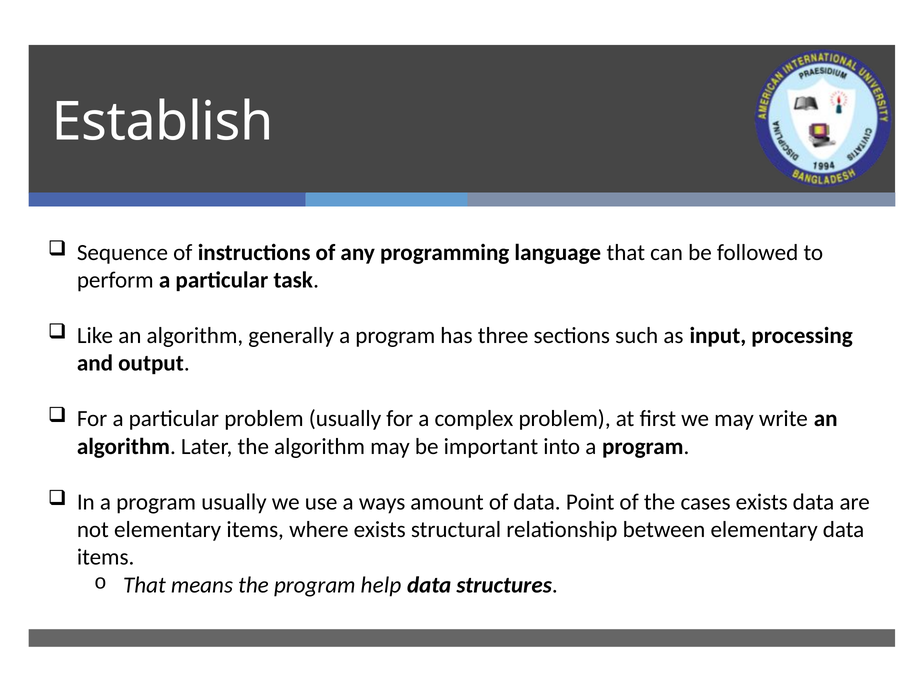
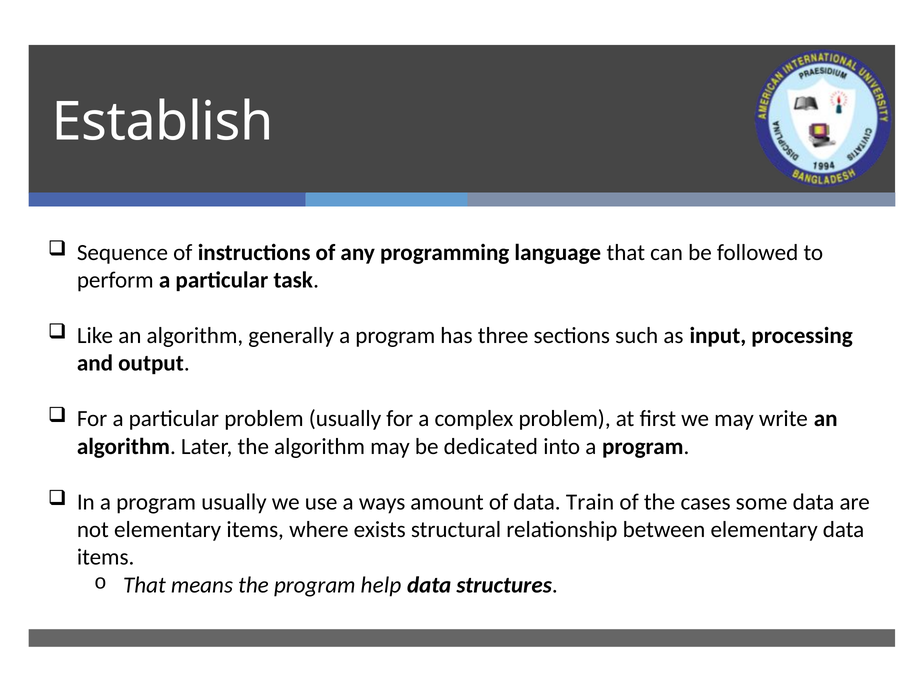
important: important -> dedicated (491, 446)
Point: Point -> Train (590, 502)
cases exists: exists -> some (762, 502)
